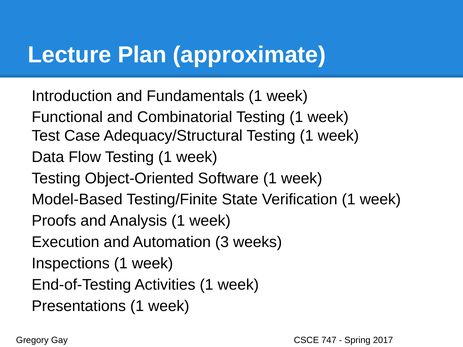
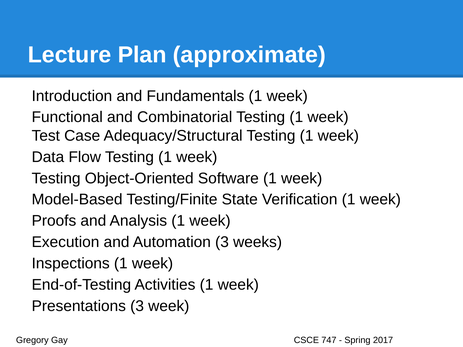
Presentations 1: 1 -> 3 (137, 306)
